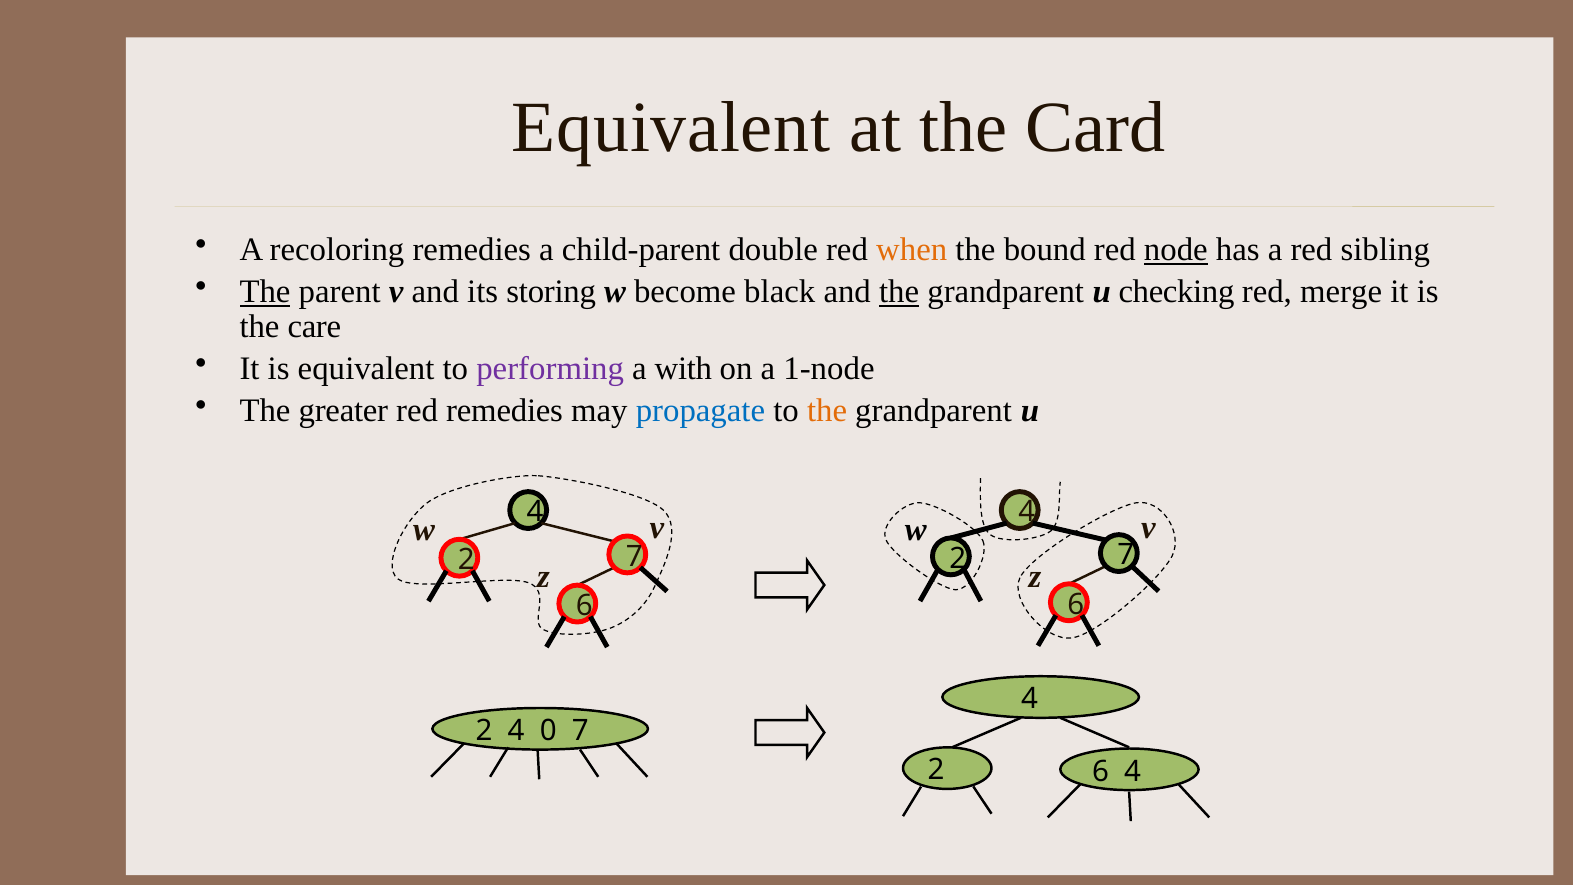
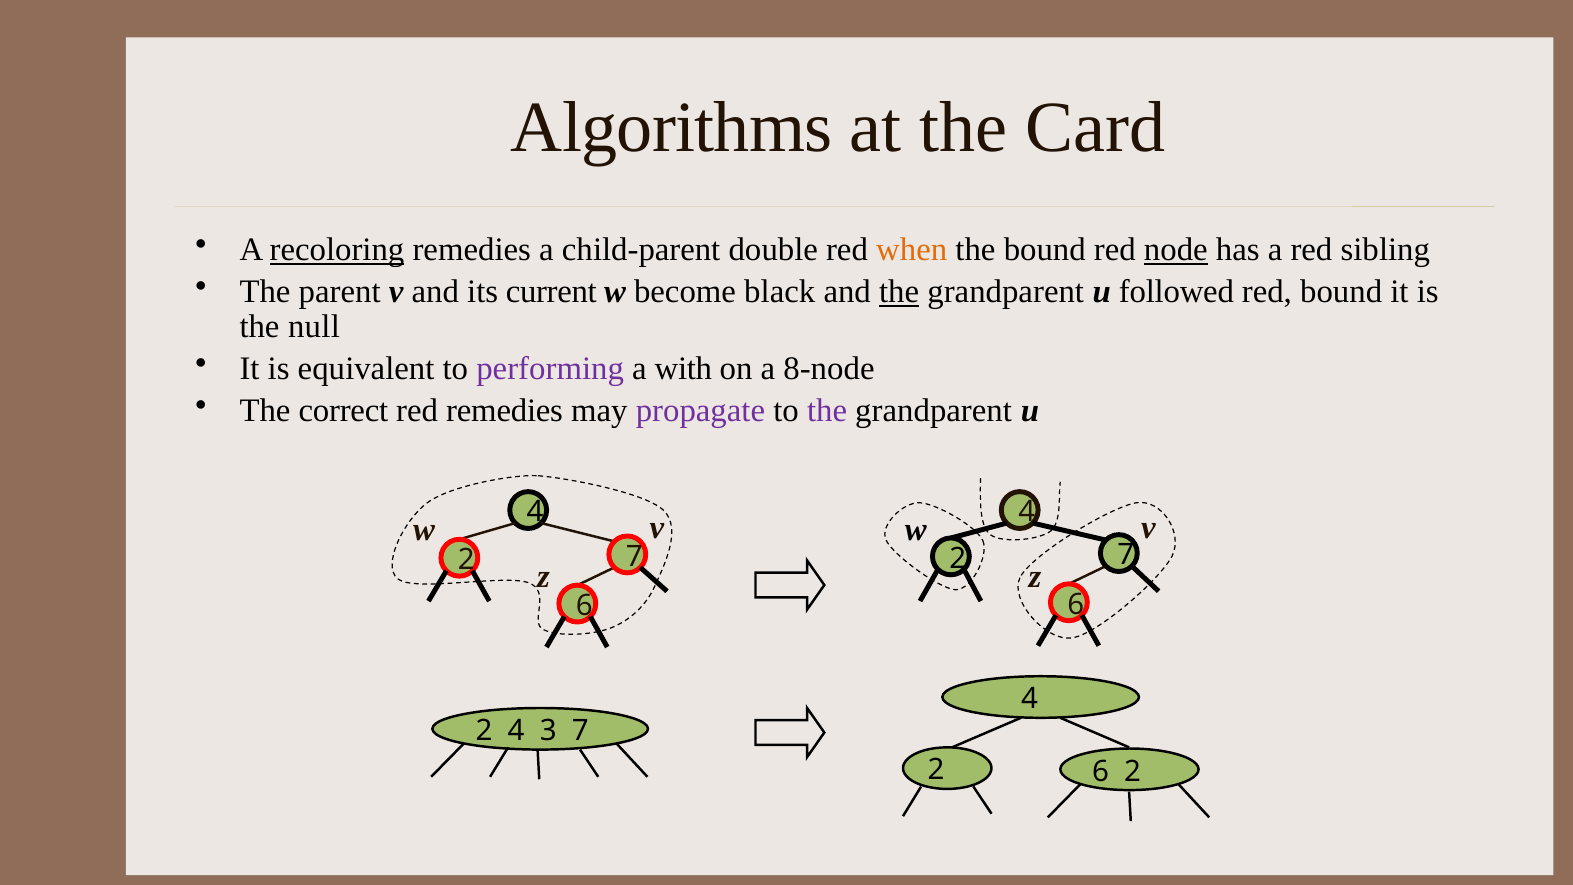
Equivalent: Equivalent -> Algorithms (672, 128)
recoloring underline: none -> present (337, 250)
The underline: present -> none (265, 291)
storing: storing -> current (551, 291)
checking: checking -> followed (1176, 291)
red merge: merge -> bound (1341, 291)
care: care -> null (314, 327)
1-node: 1-node -> 8-node (829, 369)
greater: greater -> correct (343, 411)
propagate colour: blue -> purple (700, 411)
the colour: orange -> purple (827, 411)
0: 0 -> 3 (548, 731)
6 4: 4 -> 2 (1133, 771)
